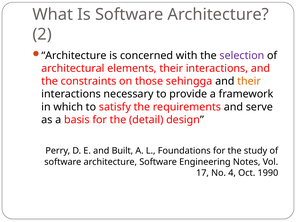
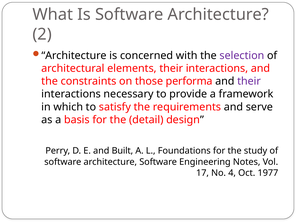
sehingga: sehingga -> performa (189, 81)
their colour: orange -> purple (249, 81)
1990: 1990 -> 1977 (268, 173)
